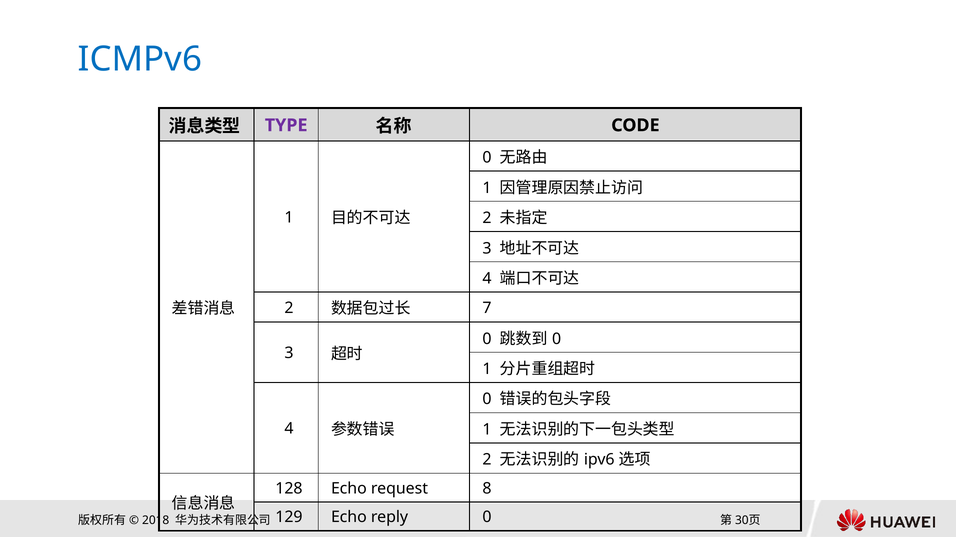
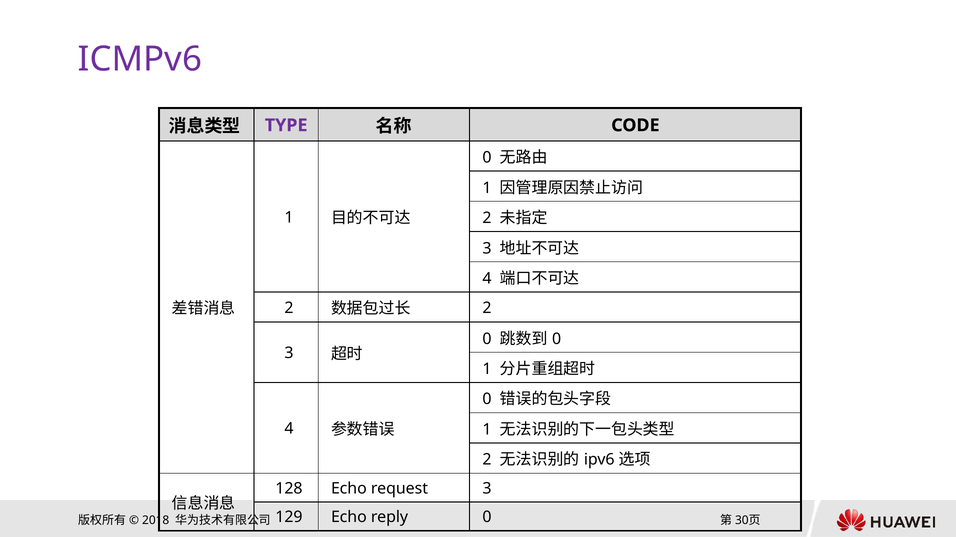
ICMPv6 colour: blue -> purple (140, 59)
7: 7 -> 2 (487, 308)
request 8: 8 -> 3 (487, 489)
